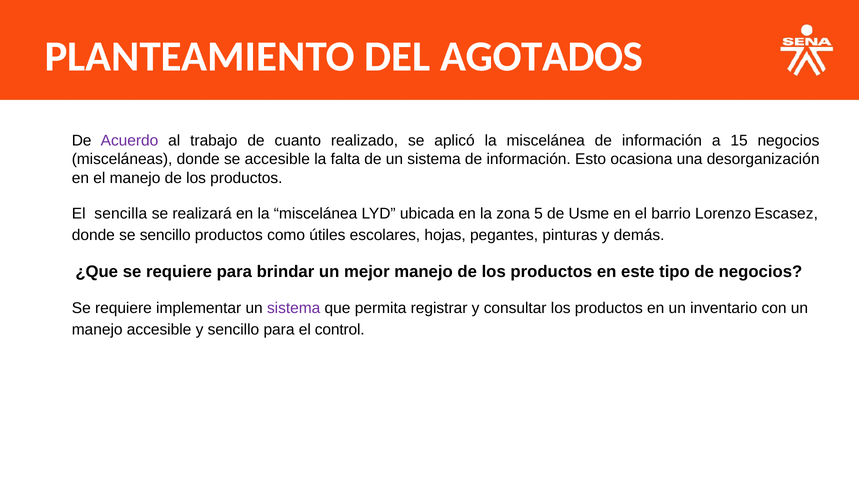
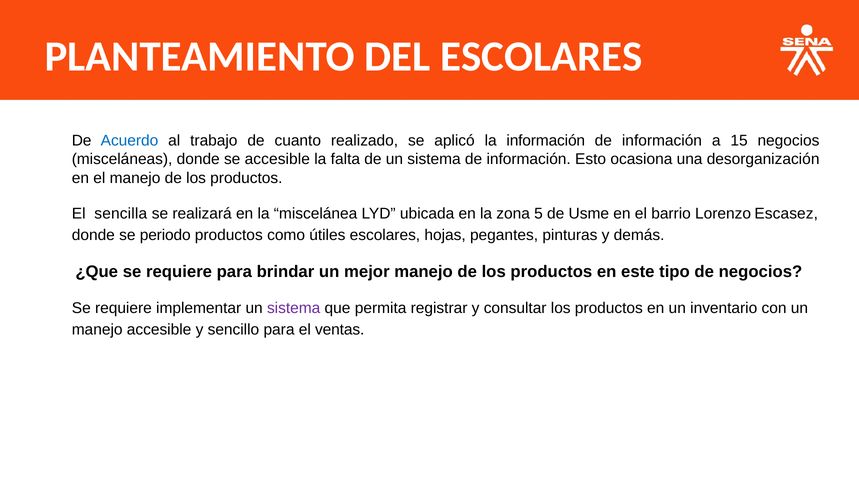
DEL AGOTADOS: AGOTADOS -> ESCOLARES (541, 56)
Acuerdo colour: purple -> blue (130, 141)
aplicó la miscelánea: miscelánea -> información (546, 141)
se sencillo: sencillo -> periodo (165, 235)
control: control -> ventas (340, 330)
